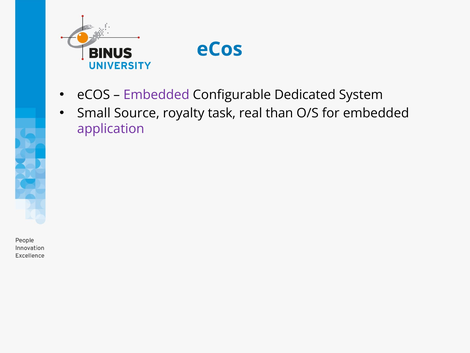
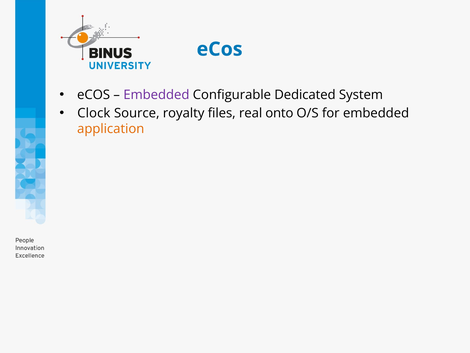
Small: Small -> Clock (94, 113)
task: task -> files (222, 113)
than: than -> onto (279, 113)
application colour: purple -> orange (111, 129)
